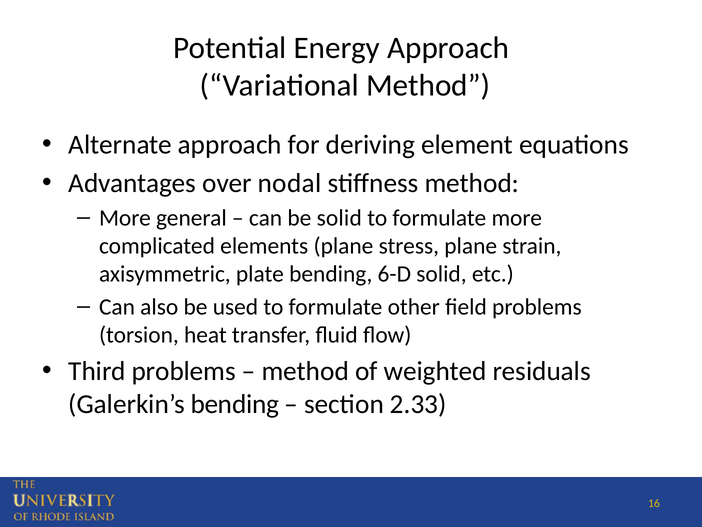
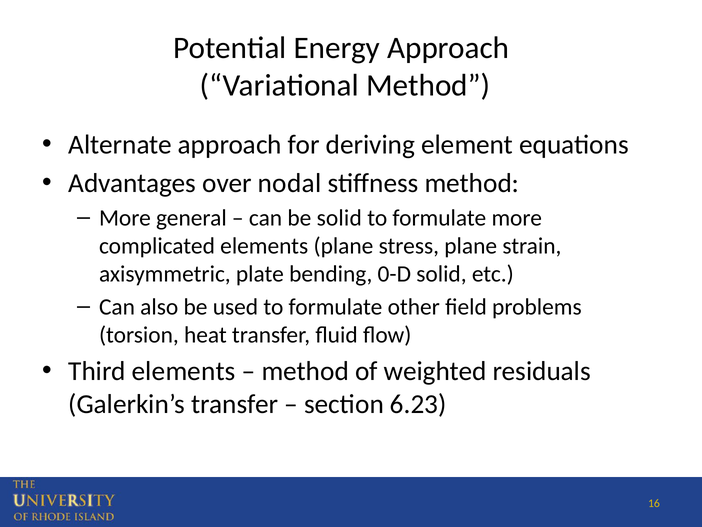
6-D: 6-D -> 0-D (394, 274)
Third problems: problems -> elements (184, 371)
Galerkin’s bending: bending -> transfer (235, 404)
2.33: 2.33 -> 6.23 (418, 404)
